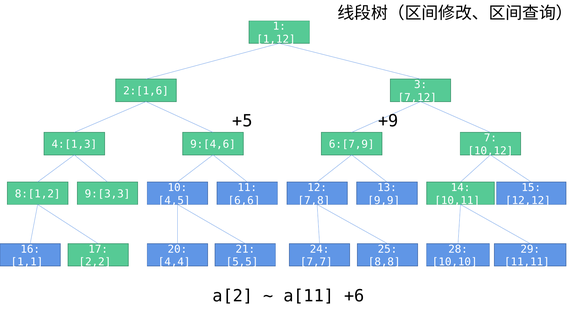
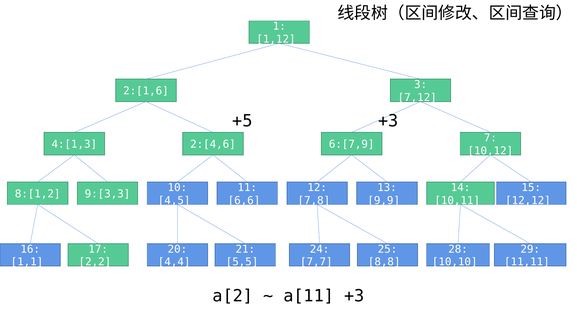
+5 +9: +9 -> +3 (388, 121)
9:[4,6: 9:[4,6 -> 2:[4,6 (213, 145)
a[11 +6: +6 -> +3 (354, 297)
